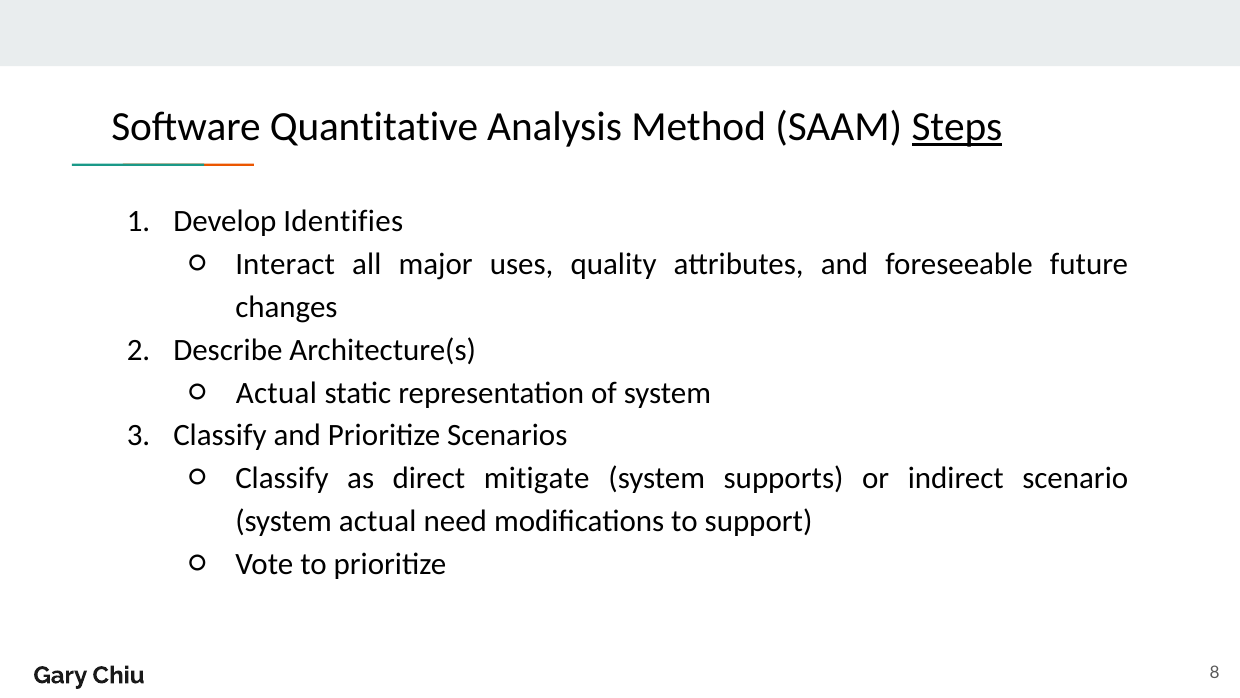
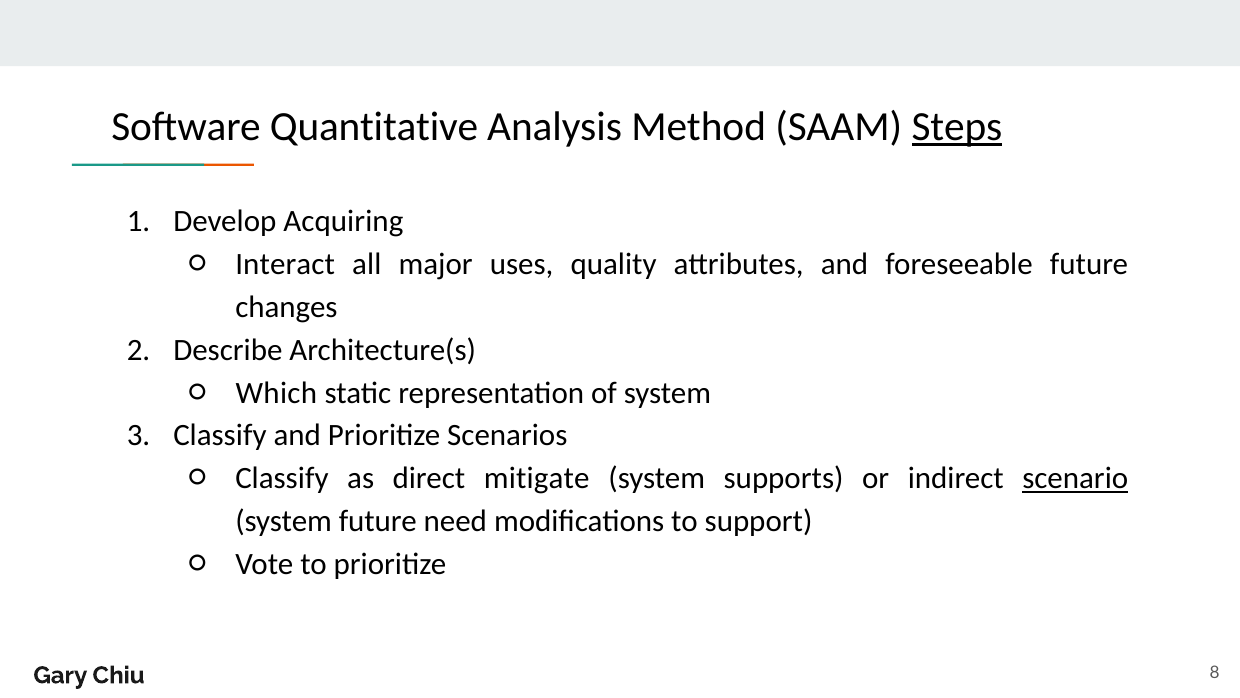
Identifies: Identifies -> Acquiring (343, 221)
Actual: Actual -> Which (276, 393)
scenario underline: none -> present (1075, 478)
system actual: actual -> future (378, 521)
